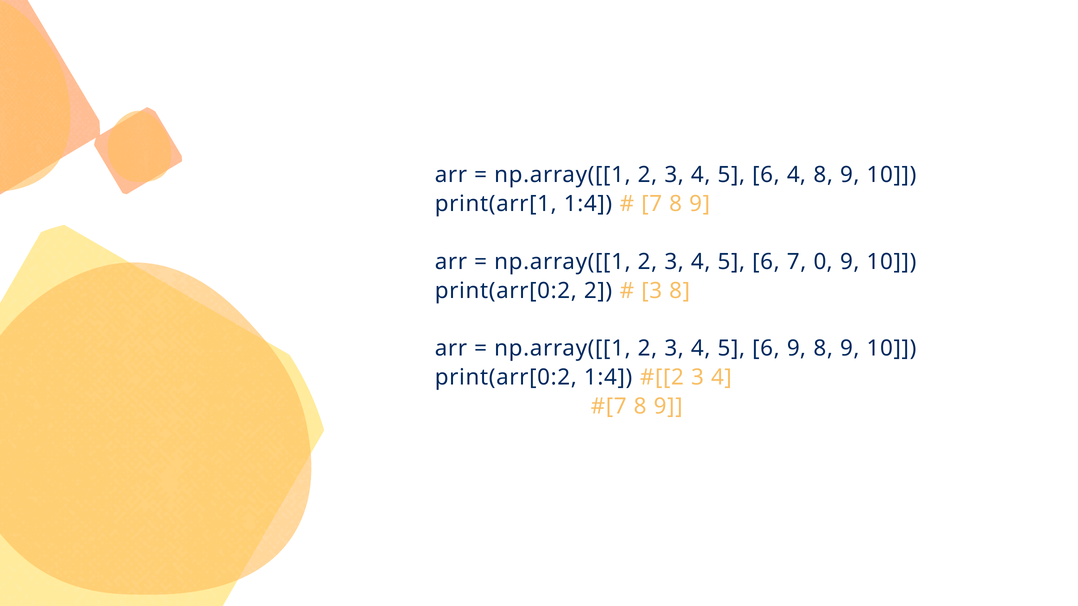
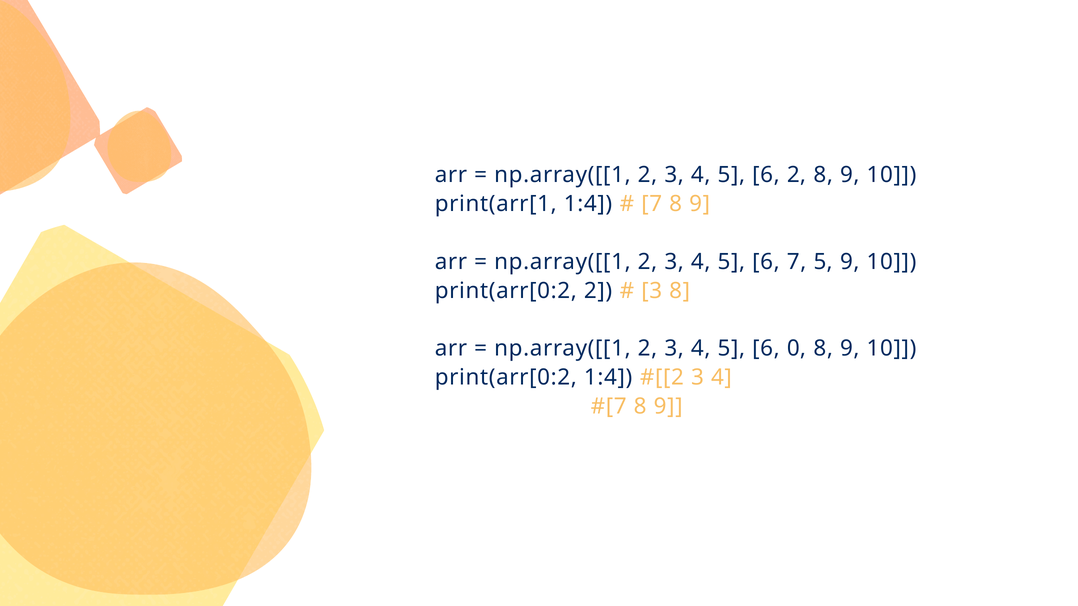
6 4: 4 -> 2 (796, 175)
7 0: 0 -> 5 (823, 262)
6 9: 9 -> 0 (796, 349)
